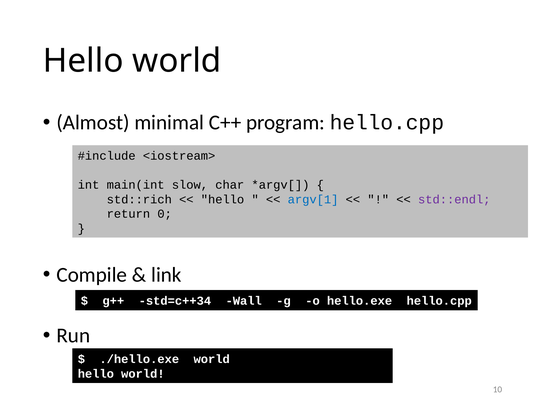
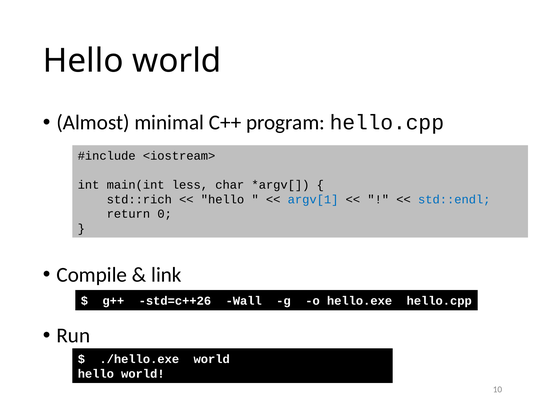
slow: slow -> less (190, 185)
std::endl colour: purple -> blue (454, 200)
std=c++34: std=c++34 -> std=c++26 (175, 302)
